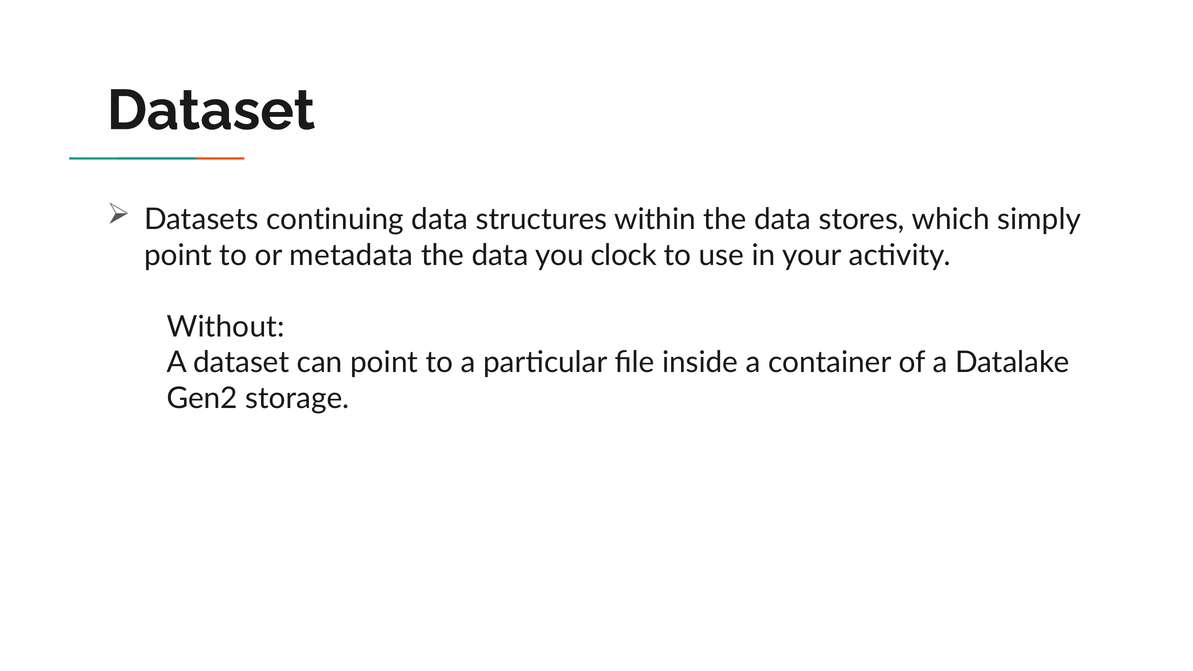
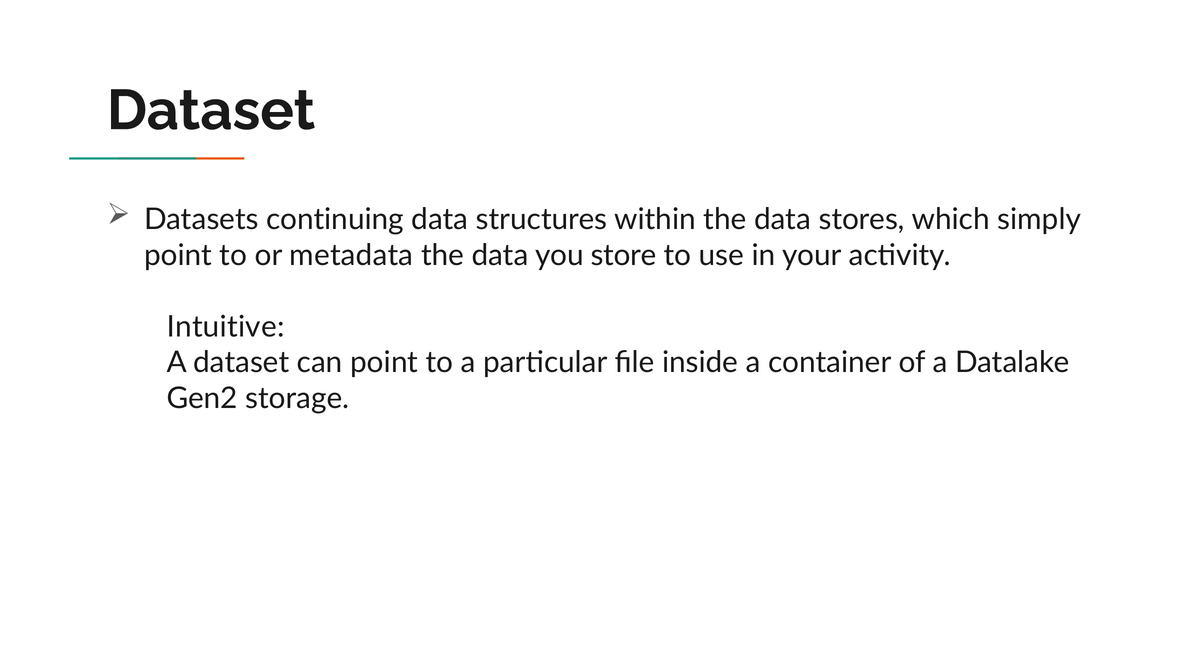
clock: clock -> store (624, 255)
Without: Without -> Intuitive (226, 327)
